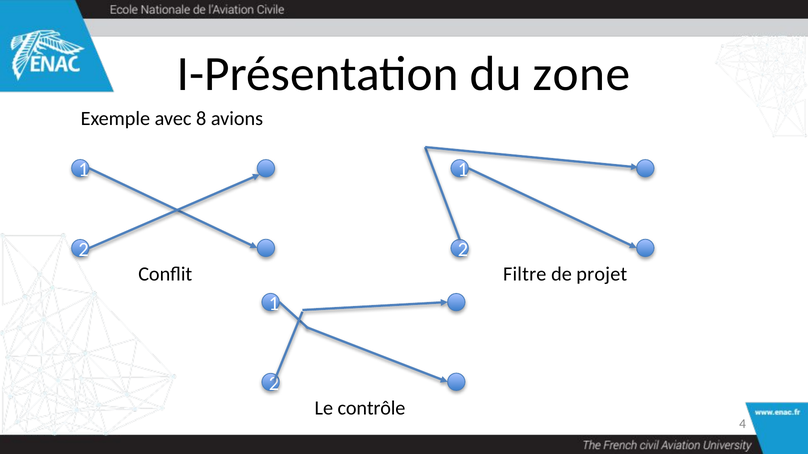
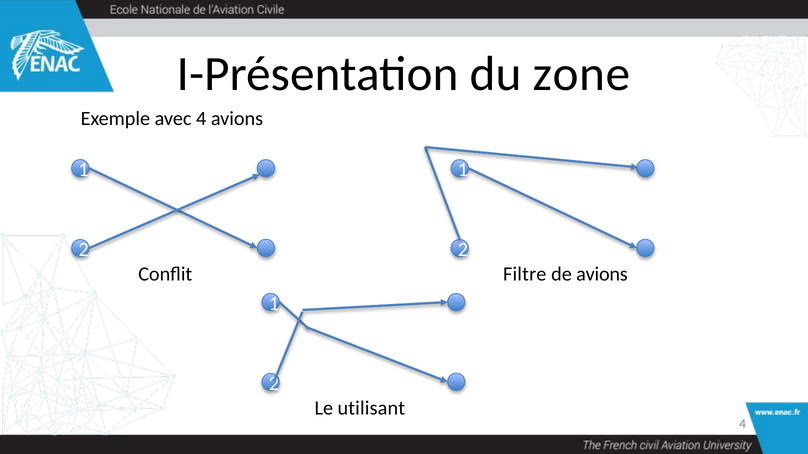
avec 8: 8 -> 4 (201, 119)
de projet: projet -> avions (602, 275)
contrôle: contrôle -> utilisant (371, 408)
